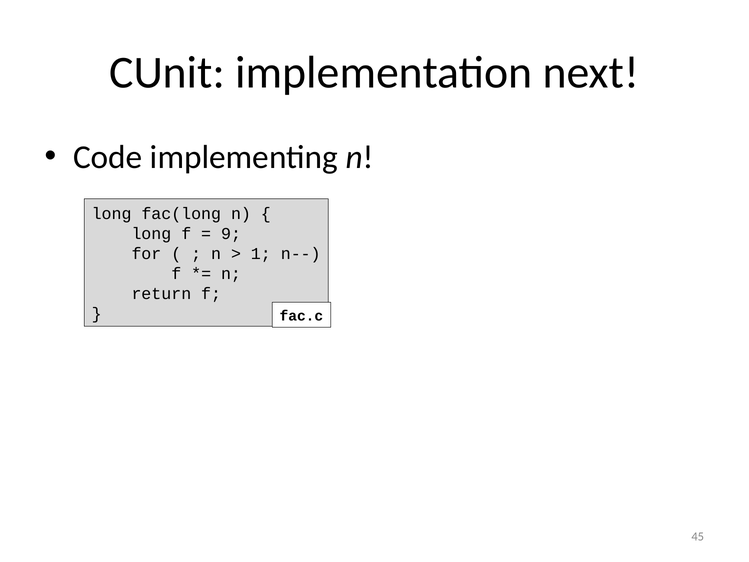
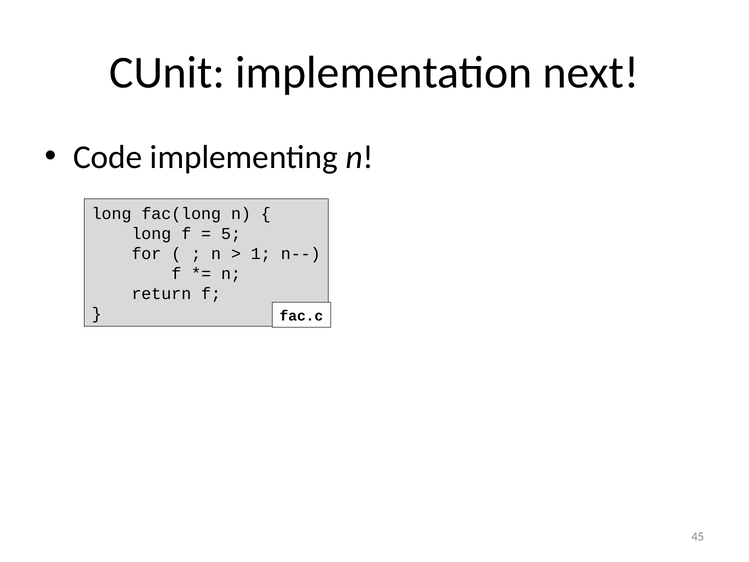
9: 9 -> 5 (231, 234)
